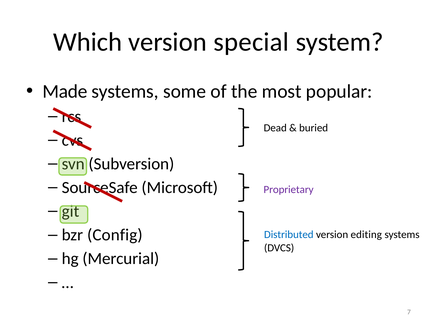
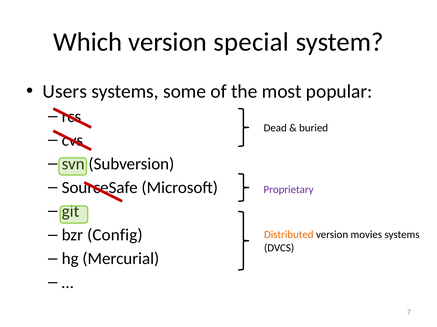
Made: Made -> Users (65, 92)
Distributed colour: blue -> orange (289, 235)
editing: editing -> movies (366, 235)
